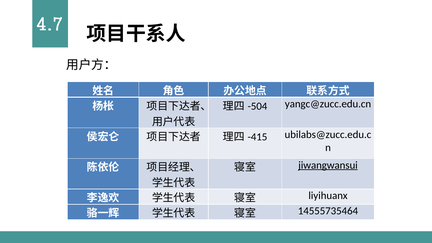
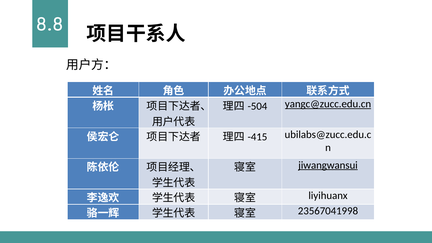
4.7: 4.7 -> 8.8 (50, 24)
yangc@zucc.edu.cn underline: none -> present (328, 104)
14555735464: 14555735464 -> 23567041998 (328, 211)
